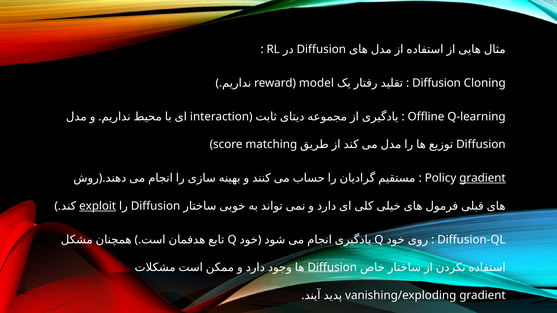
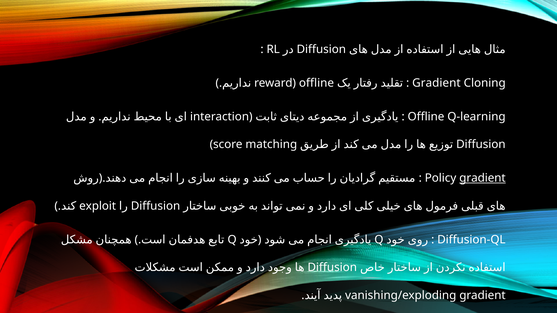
model: model -> offline (316, 83)
Diffusion: Diffusion -> Gradient (436, 83)
exploit underline: present -> none (98, 206)
